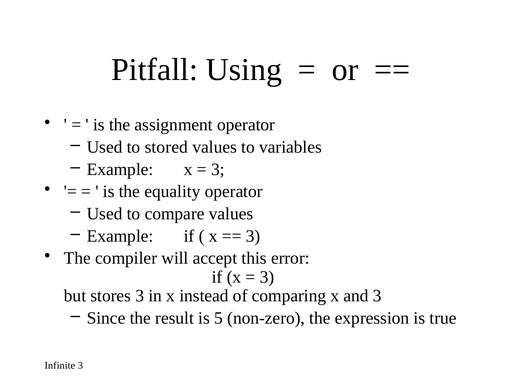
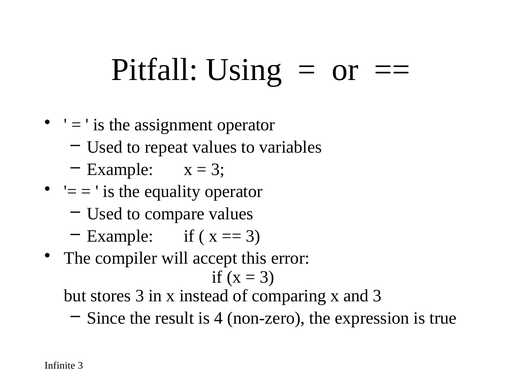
stored: stored -> repeat (166, 147)
5: 5 -> 4 (219, 318)
